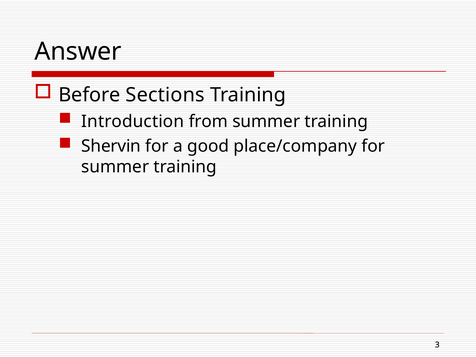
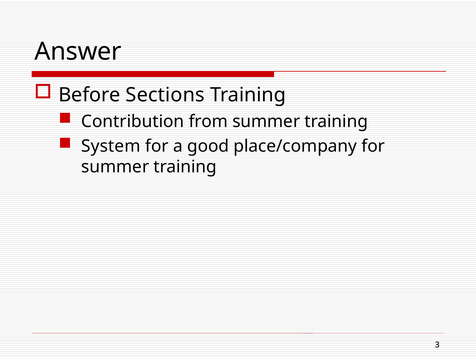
Introduction: Introduction -> Contribution (133, 121)
Shervin: Shervin -> System (111, 146)
